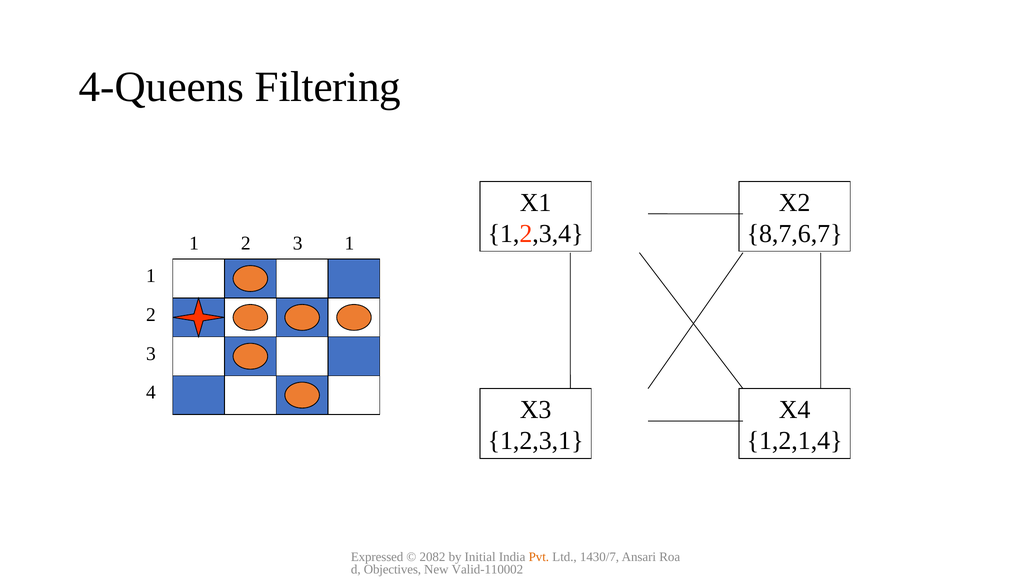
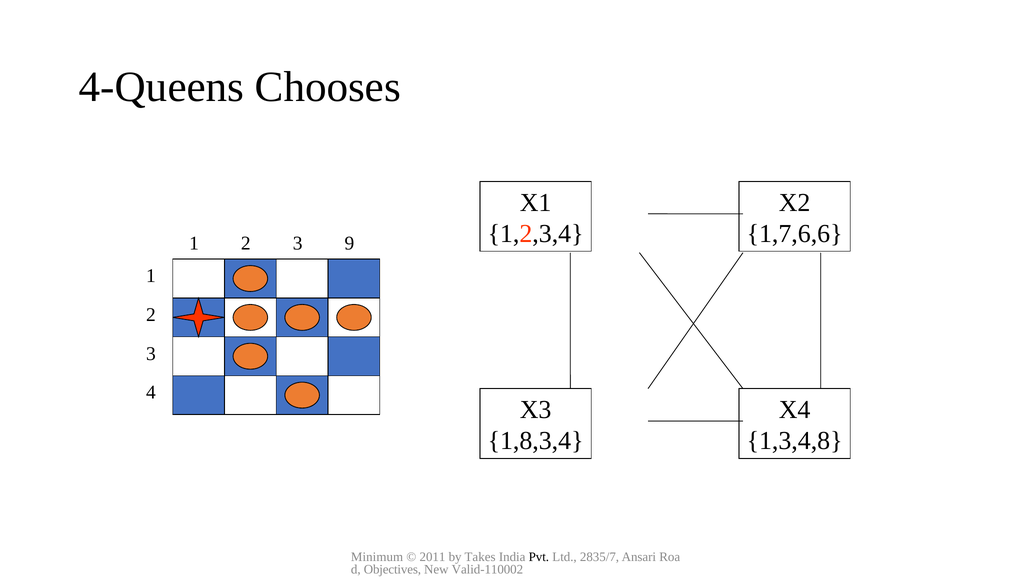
Filtering: Filtering -> Chooses (328, 87)
8,7,6,7: 8,7,6,7 -> 1,7,6,6 (795, 234)
2 1: 1 -> 9 (349, 243)
1,2,3,1: 1,2,3,1 -> 1,8,3,4 (536, 441)
1,2,1,4: 1,2,1,4 -> 1,3,4,8 (795, 441)
Expressed: Expressed -> Minimum (377, 557)
2082: 2082 -> 2011 (432, 557)
Initial: Initial -> Takes (480, 557)
Pvt colour: orange -> black (539, 557)
1430/7: 1430/7 -> 2835/7 (600, 557)
